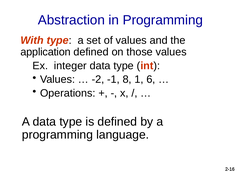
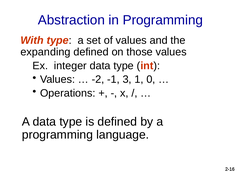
application: application -> expanding (45, 52)
8: 8 -> 3 (127, 79)
6: 6 -> 0 (151, 79)
